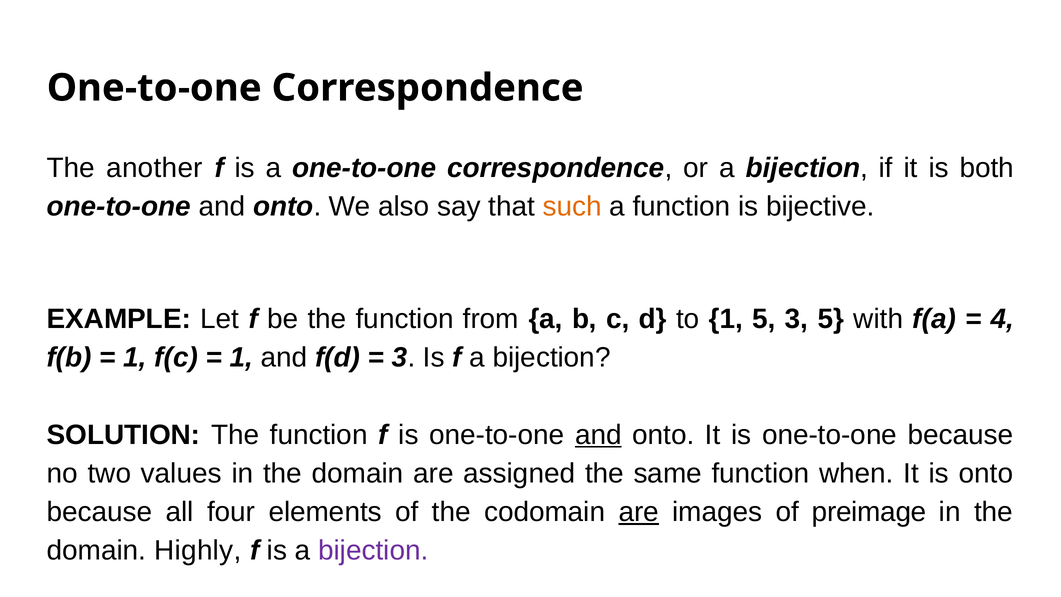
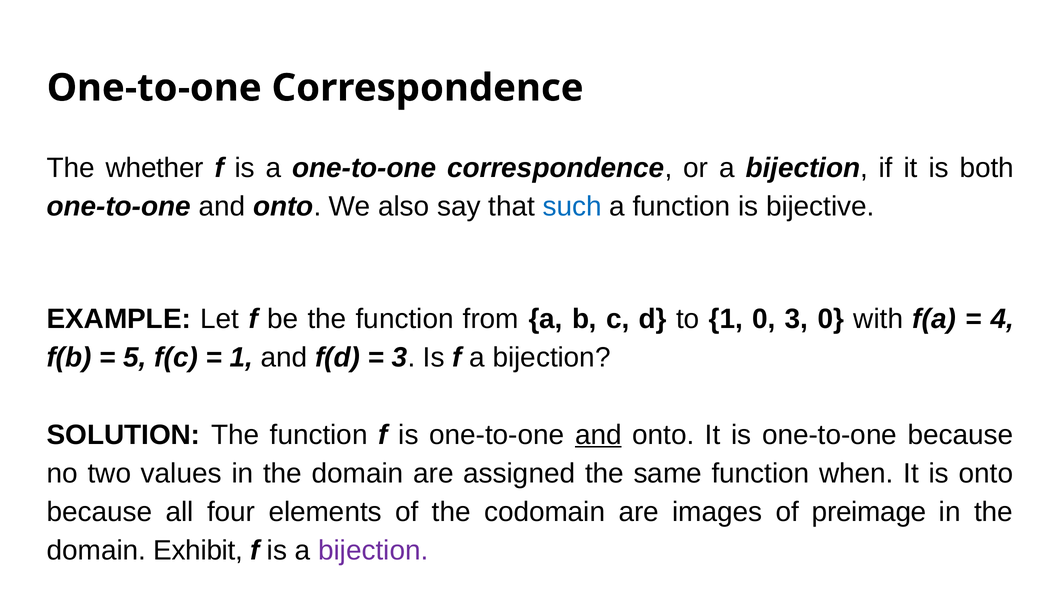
another: another -> whether (155, 168)
such colour: orange -> blue (572, 207)
1 5: 5 -> 0 (764, 319)
3 5: 5 -> 0 (831, 319)
1: 1 -> 5 (135, 358)
are underline: present -> none (639, 512)
Highly: Highly -> Exhibit (198, 550)
